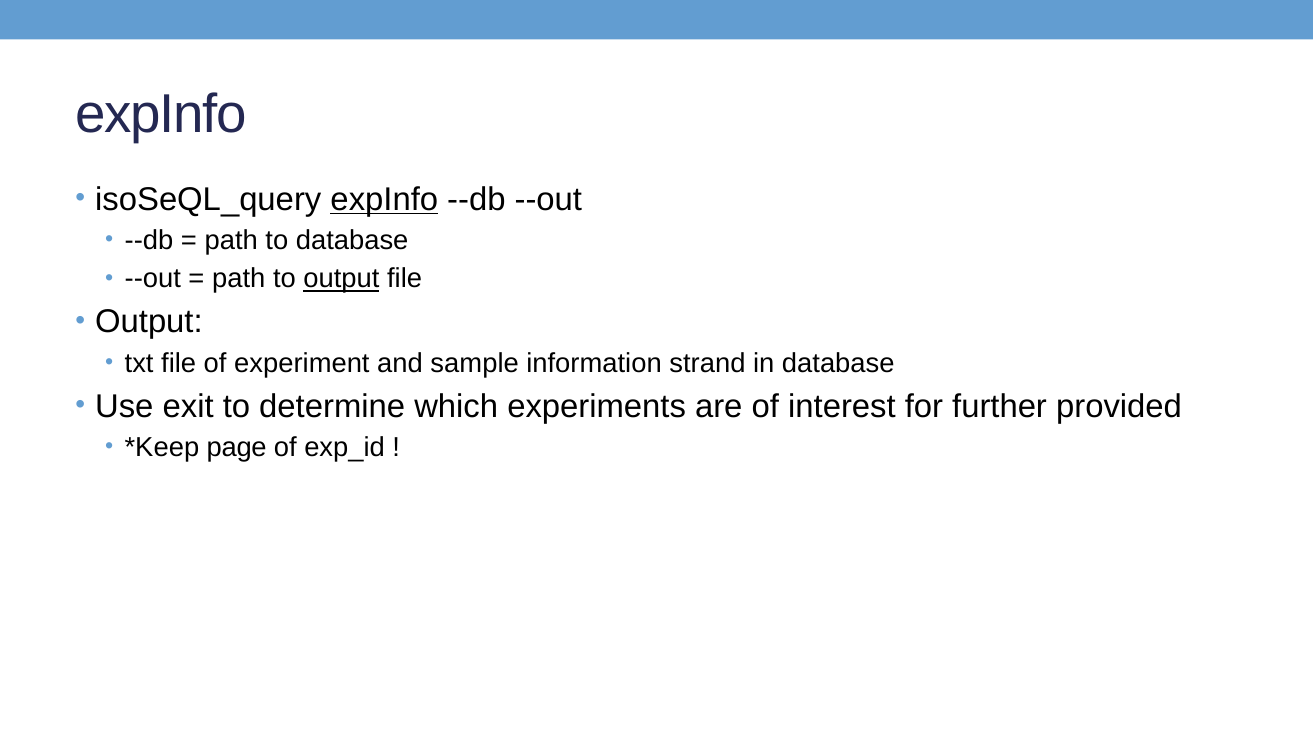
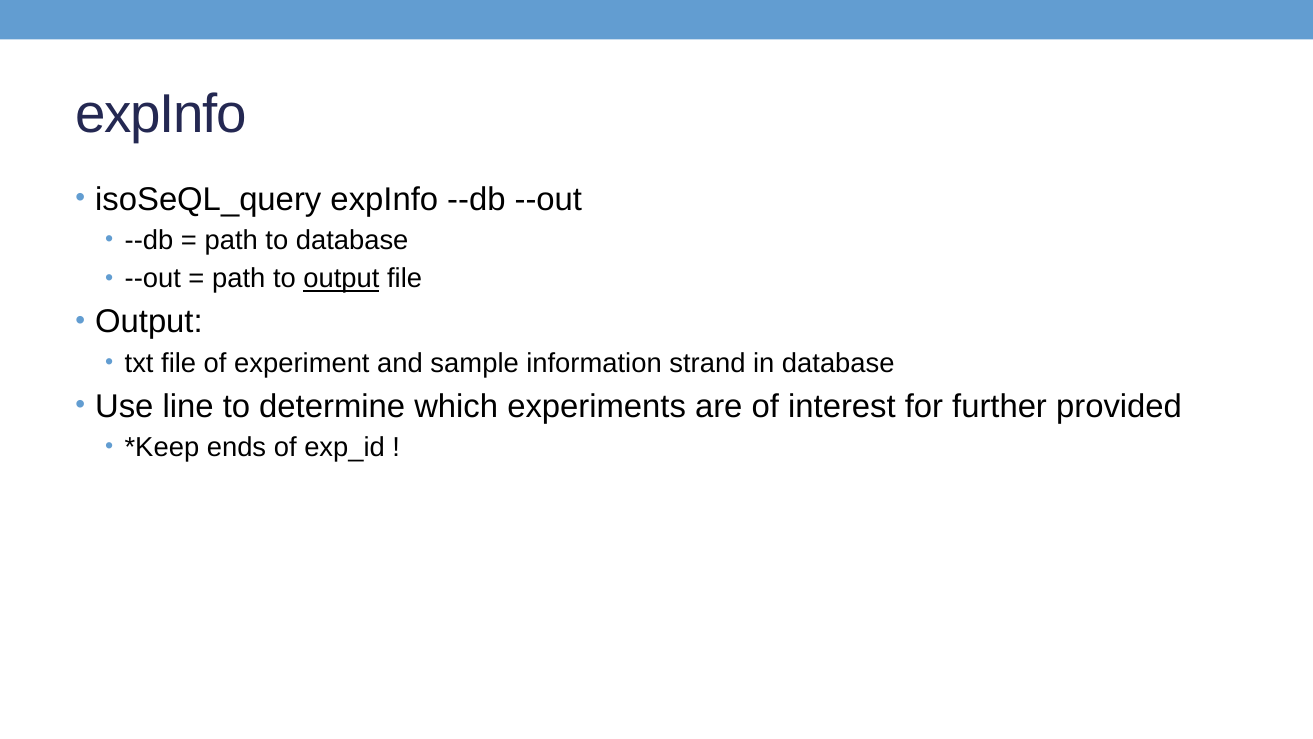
expInfo underline: present -> none (384, 199)
exit: exit -> line (188, 406)
page: page -> ends (237, 447)
